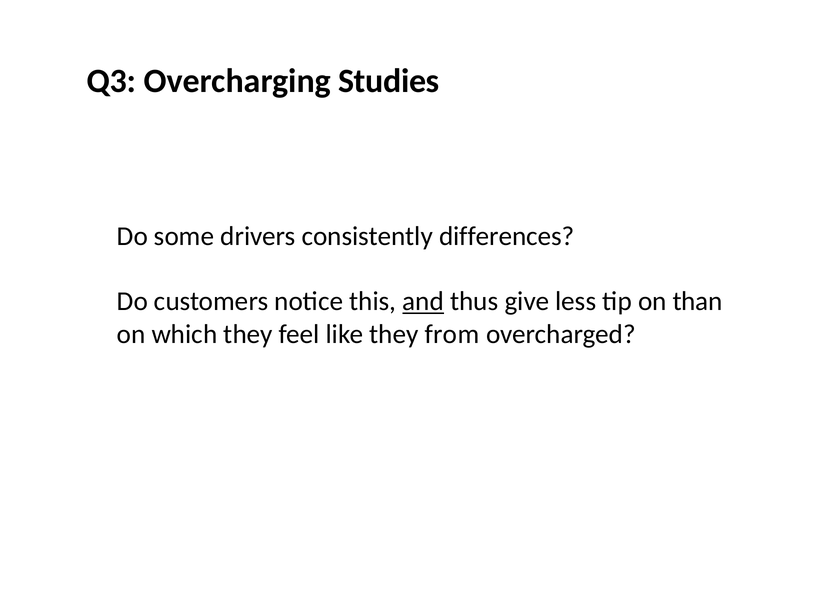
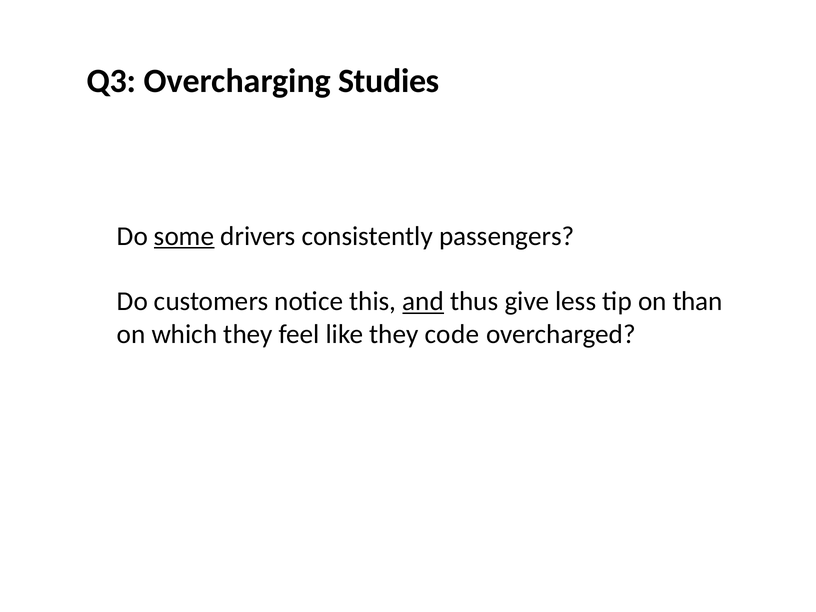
some underline: none -> present (184, 236)
differences: differences -> passengers (507, 236)
from: from -> code (452, 334)
